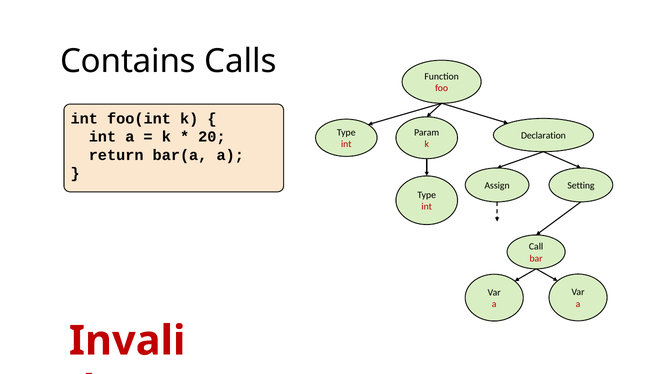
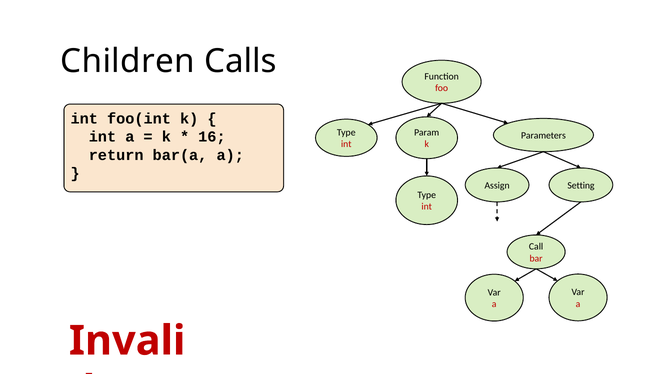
Contains: Contains -> Children (128, 61)
20: 20 -> 16 (212, 137)
Declaration: Declaration -> Parameters (543, 136)
